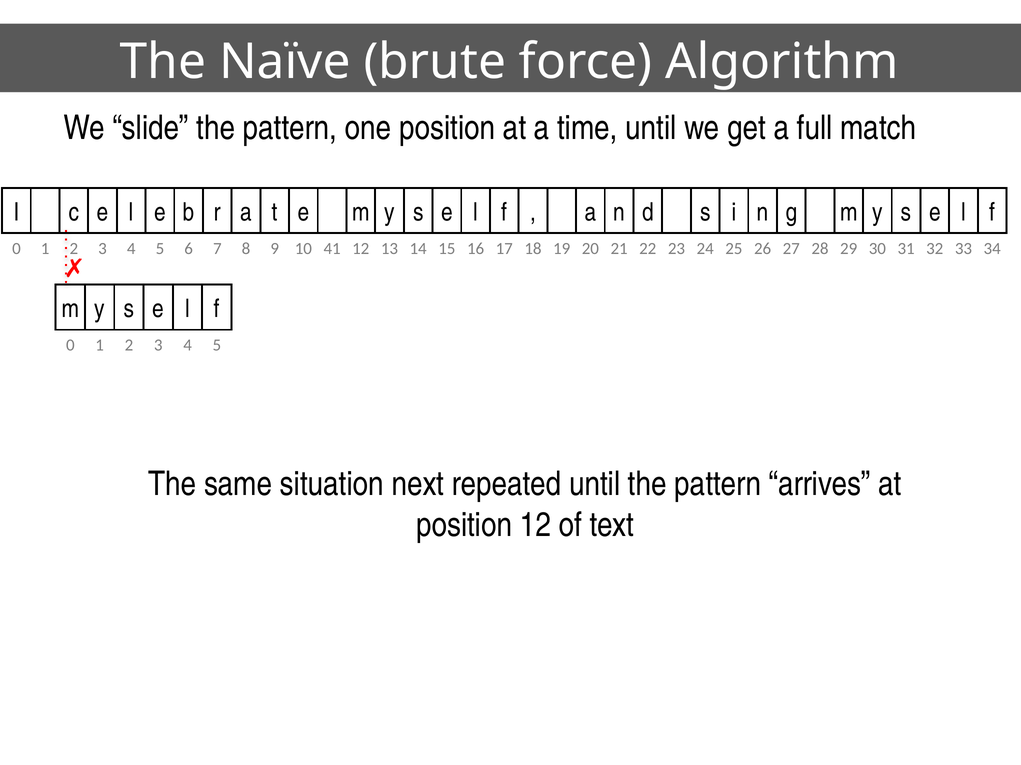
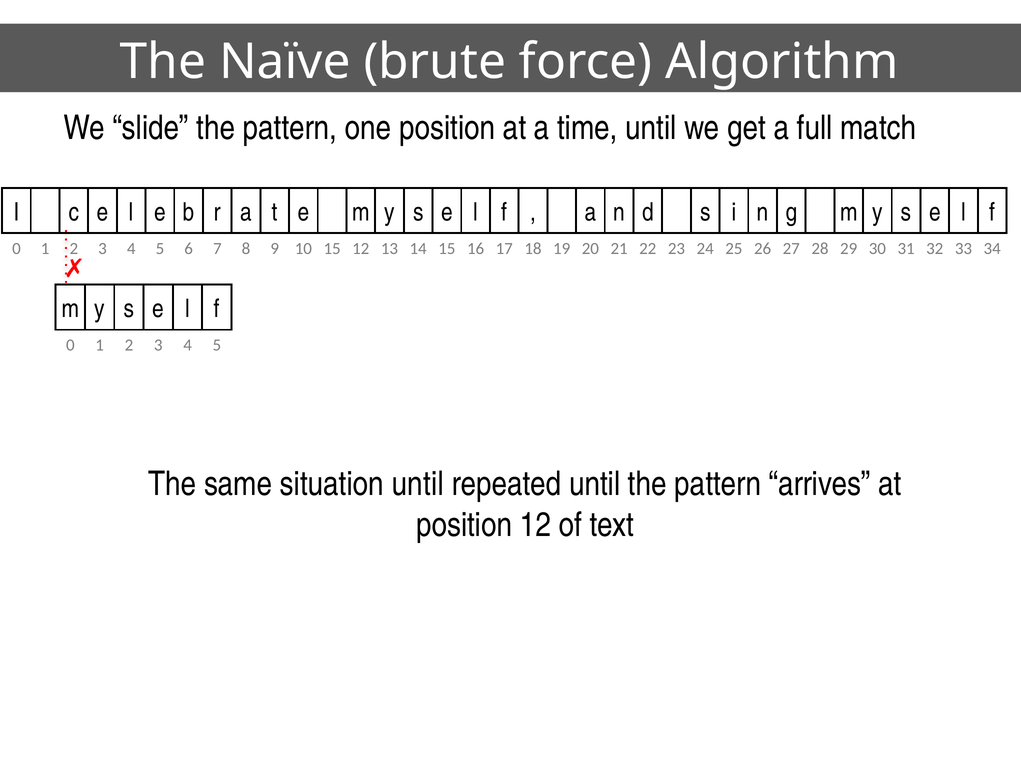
10 41: 41 -> 15 (332, 249)
situation next: next -> until (418, 485)
